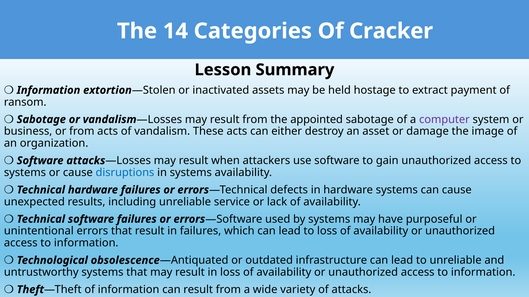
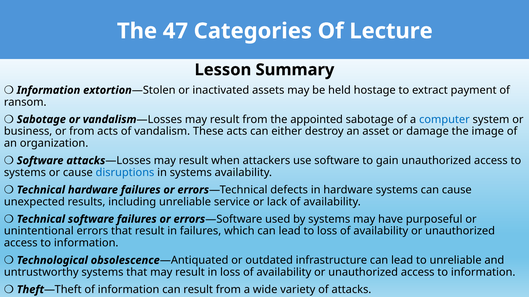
14: 14 -> 47 (175, 31)
Cracker: Cracker -> Lecture (391, 31)
computer colour: purple -> blue (444, 120)
